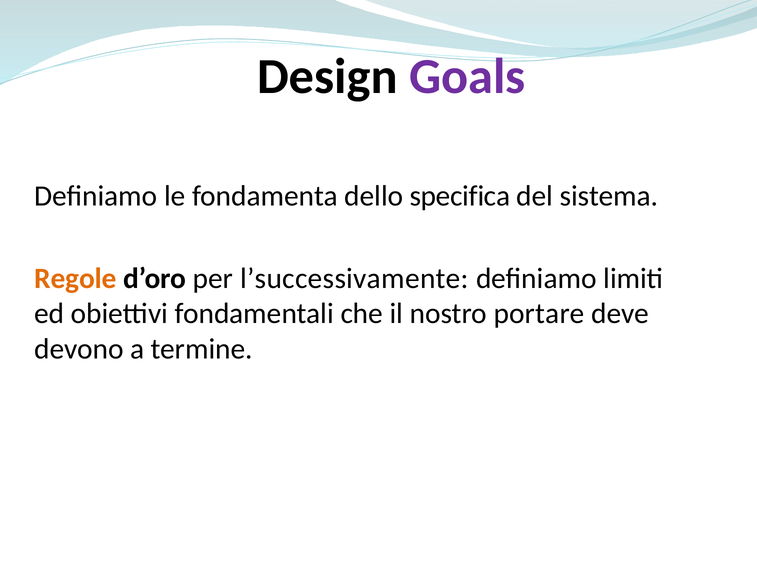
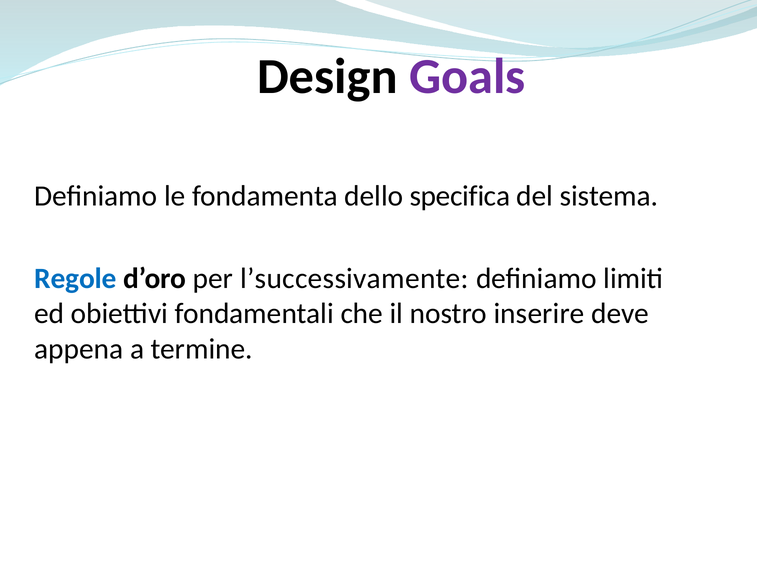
Regole colour: orange -> blue (75, 279)
portare: portare -> inserire (539, 314)
devono: devono -> appena (79, 350)
